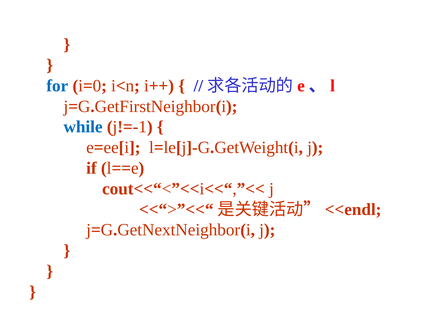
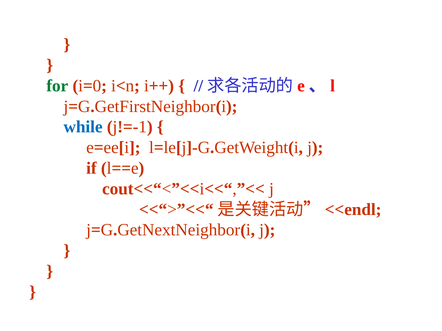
for colour: blue -> green (57, 86)
